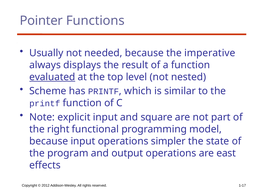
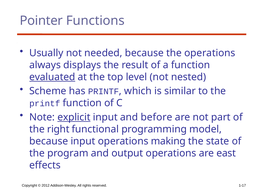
the imperative: imperative -> operations (210, 53)
explicit underline: none -> present (74, 117)
square: square -> before (156, 117)
simpler: simpler -> making (168, 141)
